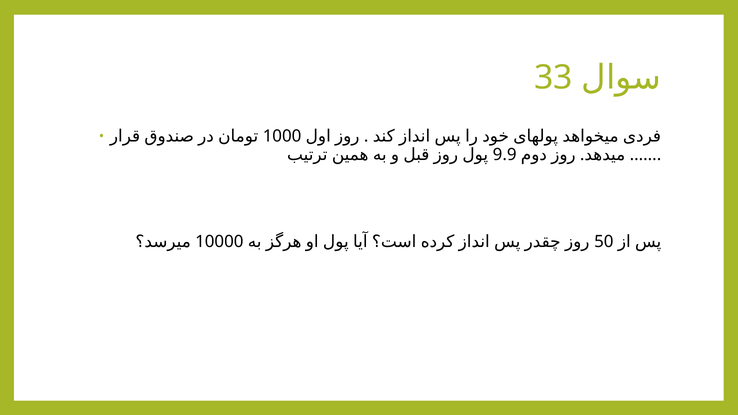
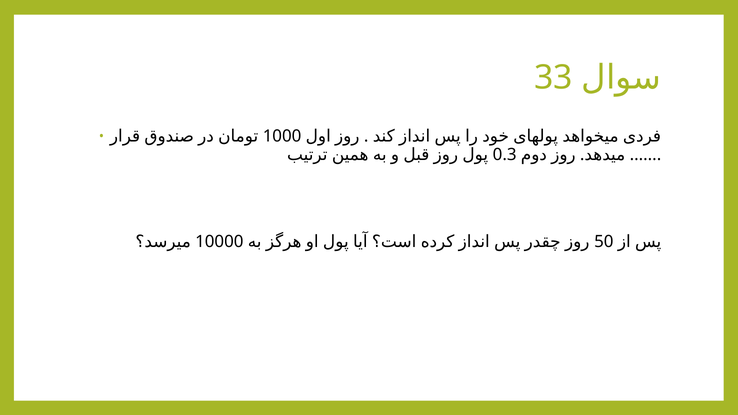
9.9: 9.9 -> 0.3 (505, 155)
